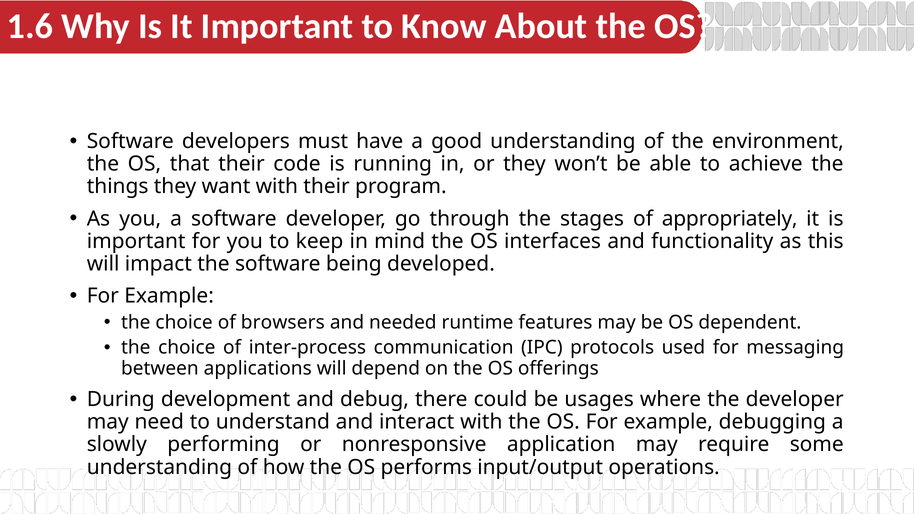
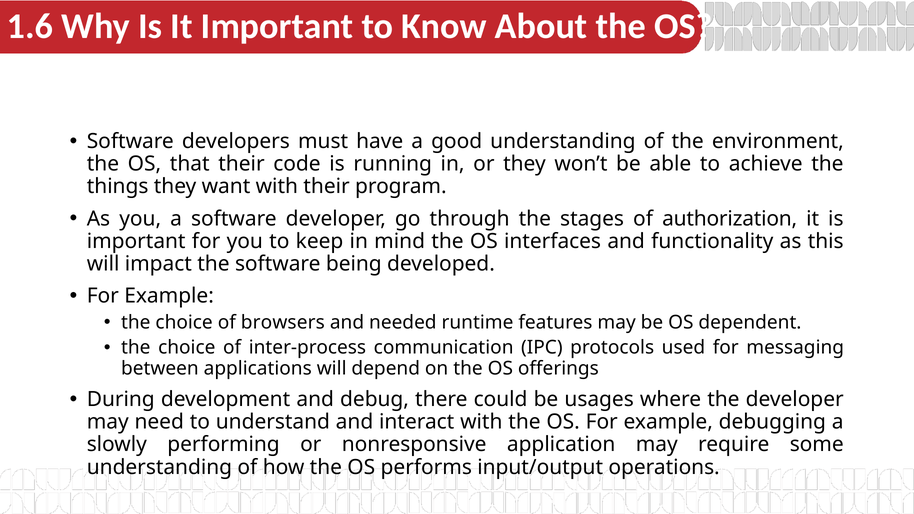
appropriately: appropriately -> authorization (730, 219)
